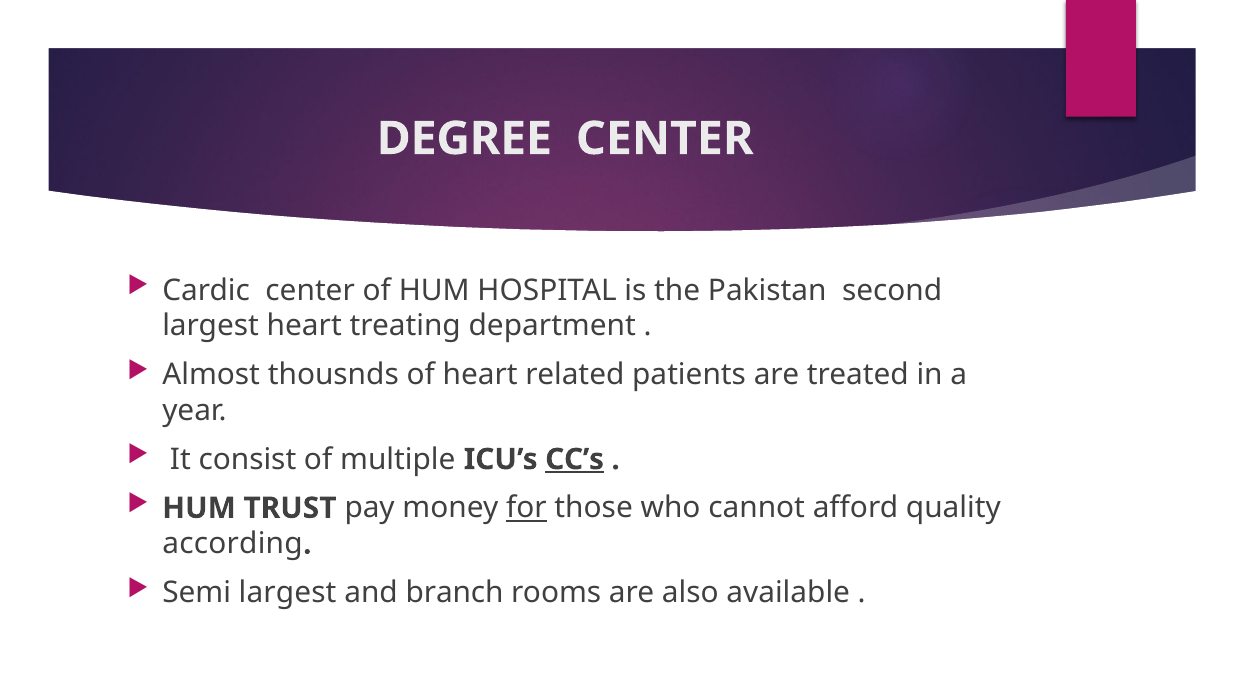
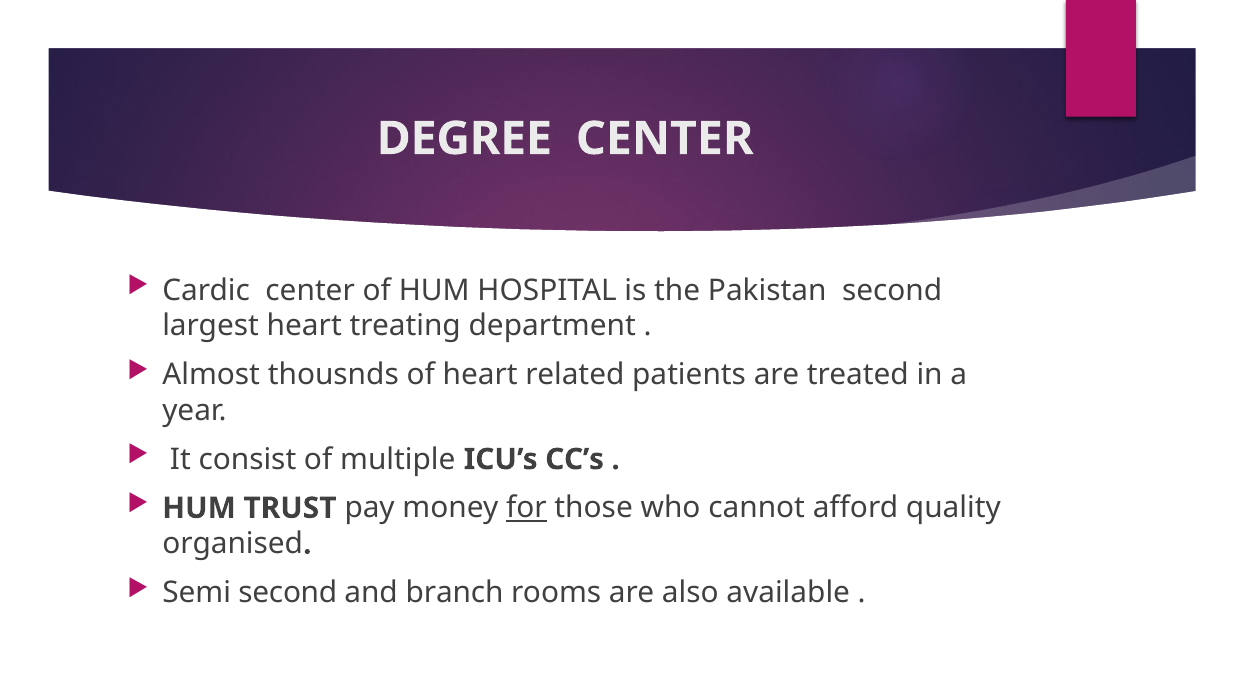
CC’s underline: present -> none (575, 460)
according: according -> organised (233, 544)
Semi largest: largest -> second (288, 593)
